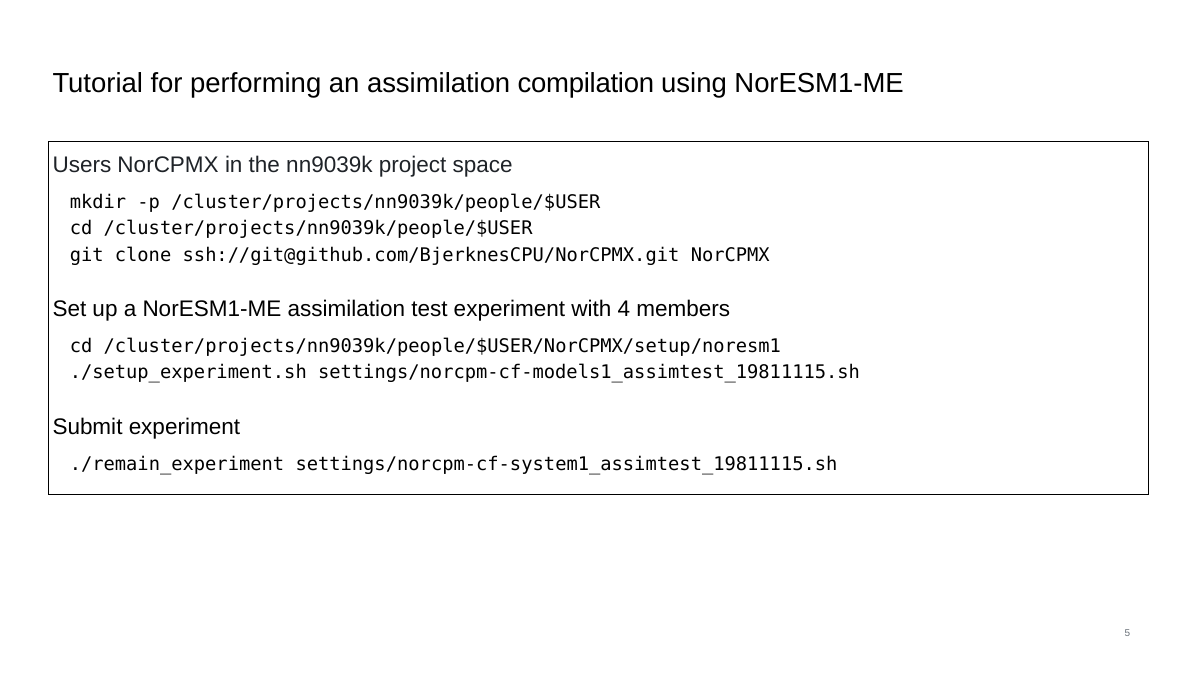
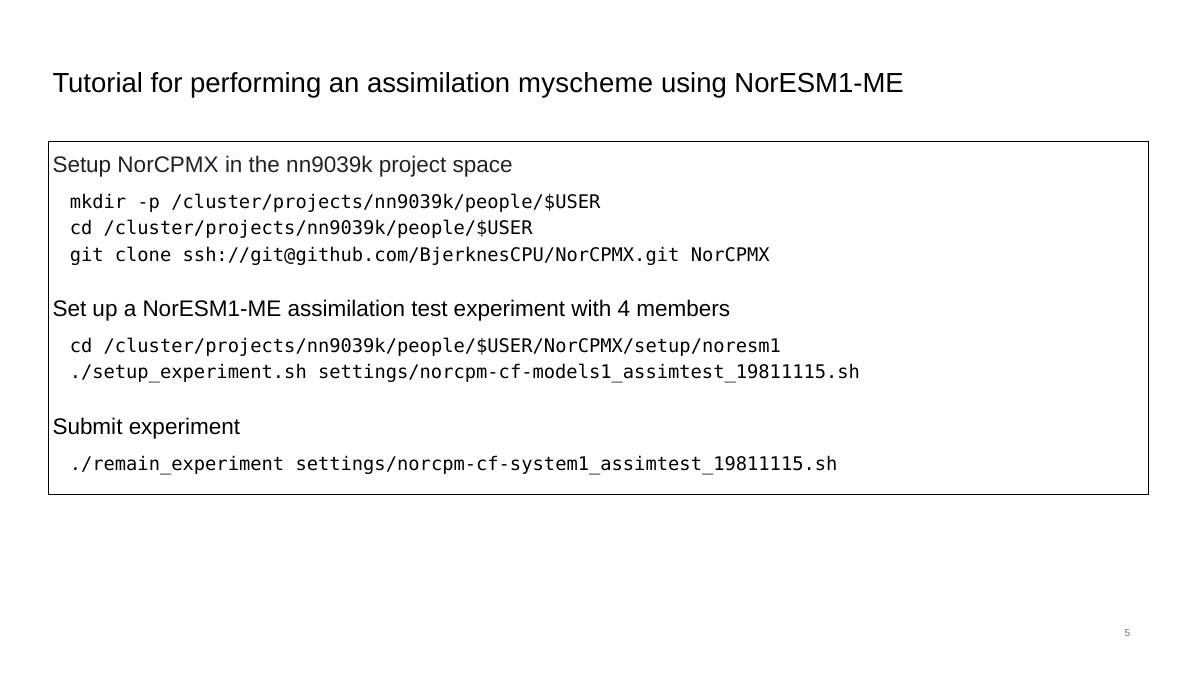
compilation: compilation -> myscheme (586, 84)
Users: Users -> Setup (82, 165)
